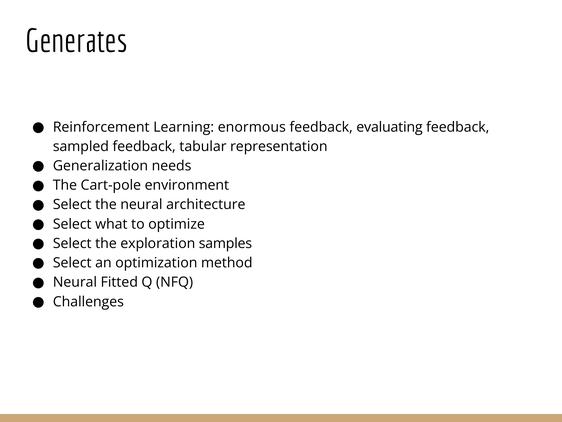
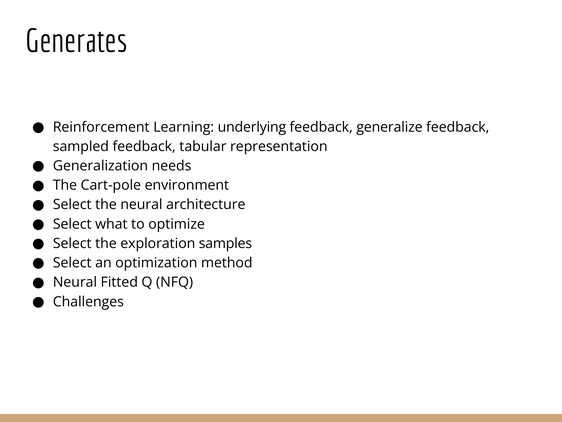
enormous: enormous -> underlying (252, 127)
evaluating: evaluating -> generalize (389, 127)
